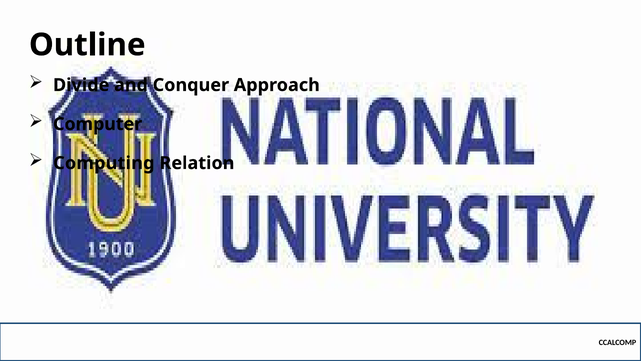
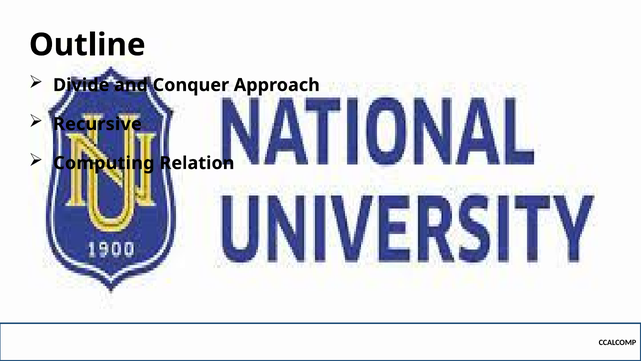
Computer: Computer -> Recursive (97, 124)
